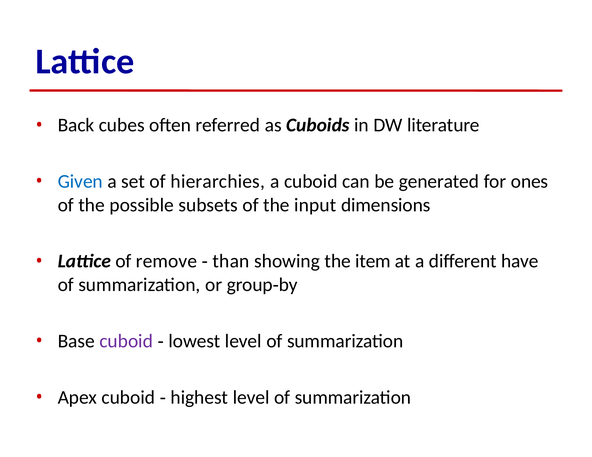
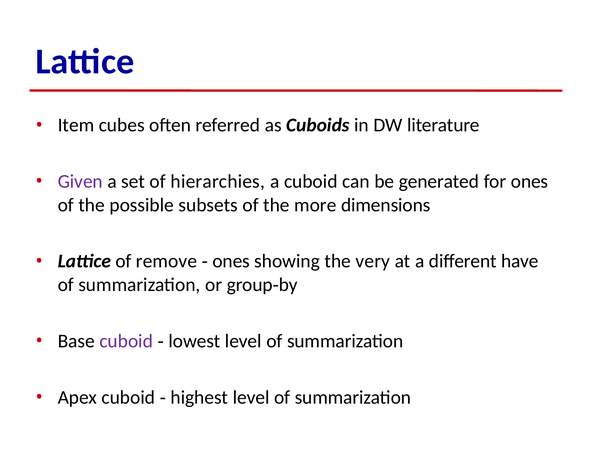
Back: Back -> Item (76, 125)
Given colour: blue -> purple (80, 182)
input: input -> more (315, 205)
than: than -> ones (231, 261)
item: item -> very (373, 261)
